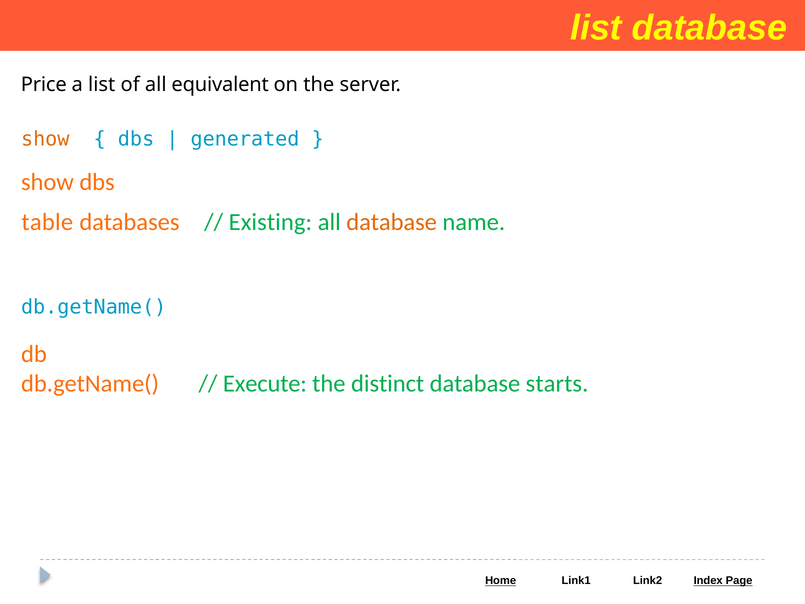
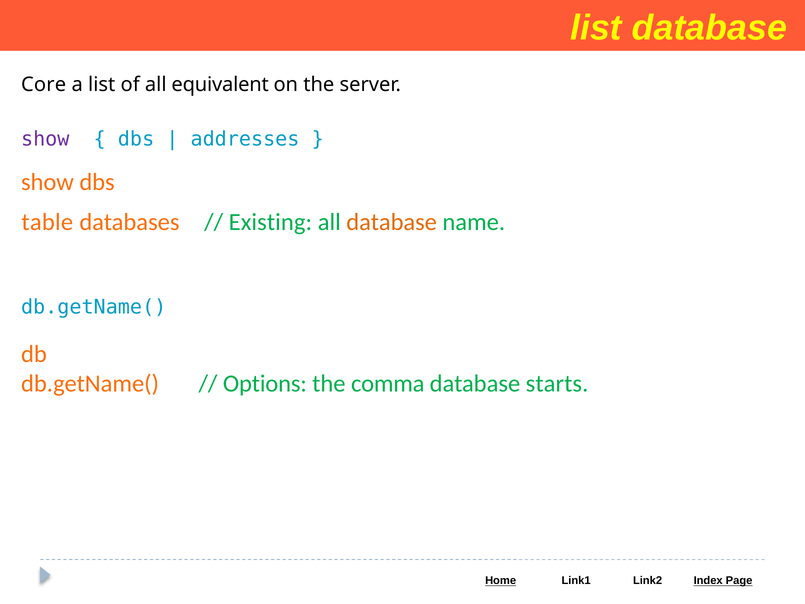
Price: Price -> Core (44, 85)
show colour: orange -> purple (45, 139)
generated: generated -> addresses (245, 139)
Execute: Execute -> Options (265, 383)
distinct: distinct -> comma (388, 383)
